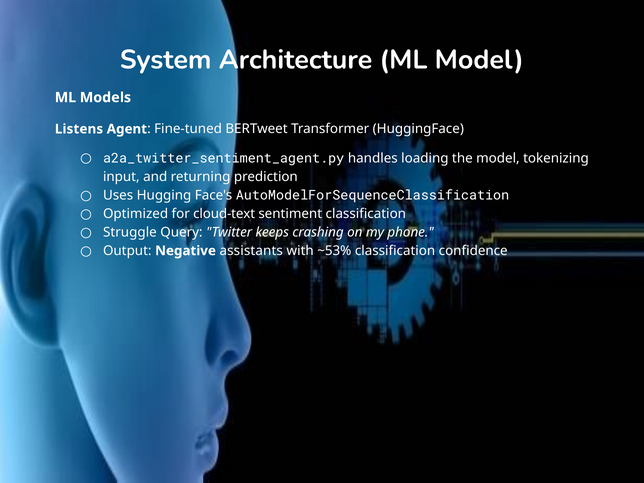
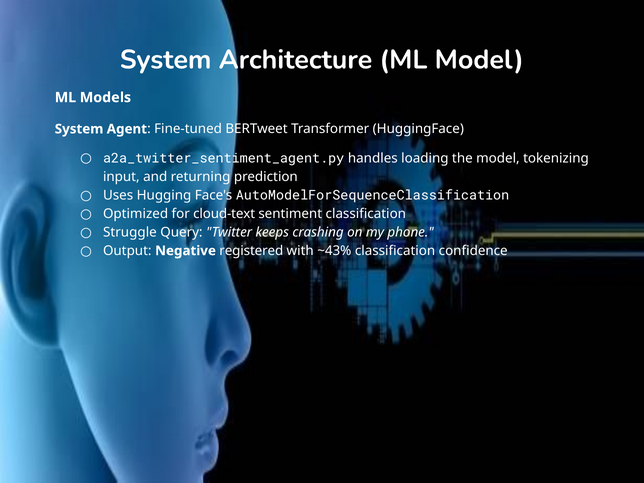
Listens: Listens -> System (79, 129)
assistants: assistants -> registered (251, 251)
~53%: ~53% -> ~43% (334, 251)
